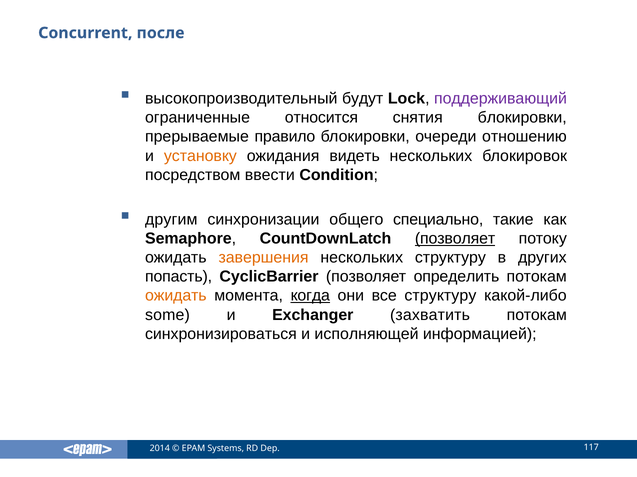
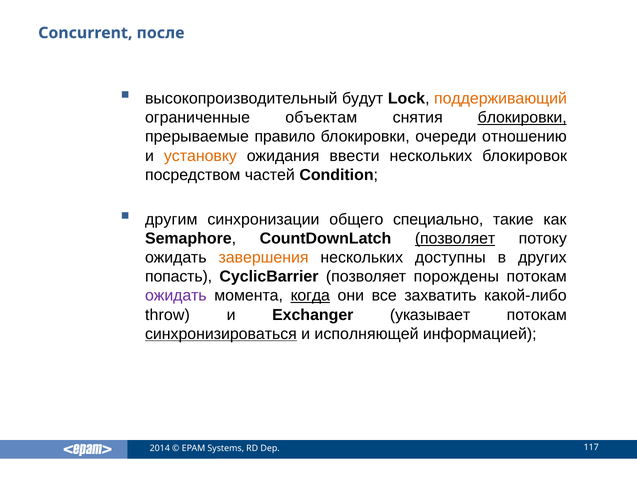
поддерживающий colour: purple -> orange (501, 99)
относится: относится -> объектам (321, 118)
блокировки underline: none -> present (522, 118)
видеть: видеть -> ввести (355, 156)
ввести: ввести -> частей (270, 175)
нескольких структуру: структуру -> доступны (450, 258)
определить: определить -> порождены (456, 277)
ожидать colour: orange -> purple (176, 296)
все структуру: структуру -> захватить (440, 296)
some: some -> throw (167, 315)
захватить: захватить -> указывает (430, 315)
синхронизироваться underline: none -> present (221, 334)
